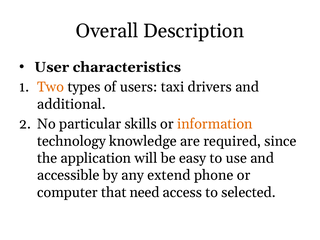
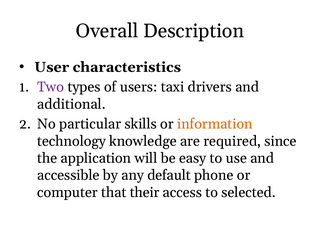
Two colour: orange -> purple (51, 87)
extend: extend -> default (169, 175)
need: need -> their (145, 192)
